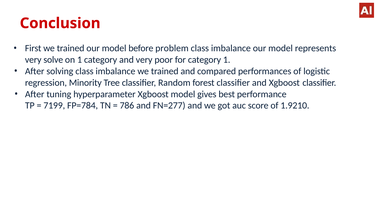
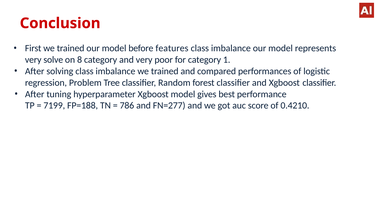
problem: problem -> features (172, 48)
on 1: 1 -> 8 (80, 60)
Minority: Minority -> Problem (85, 83)
FP=784: FP=784 -> FP=188 (83, 106)
1.9210: 1.9210 -> 0.4210 (295, 106)
